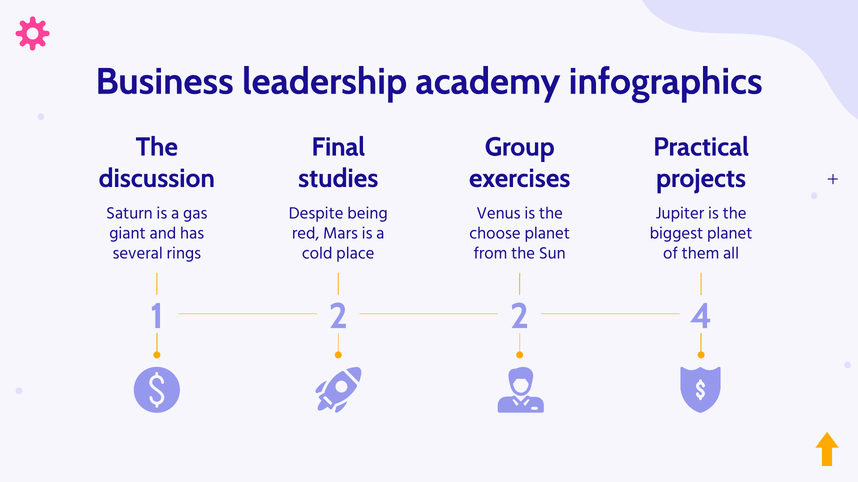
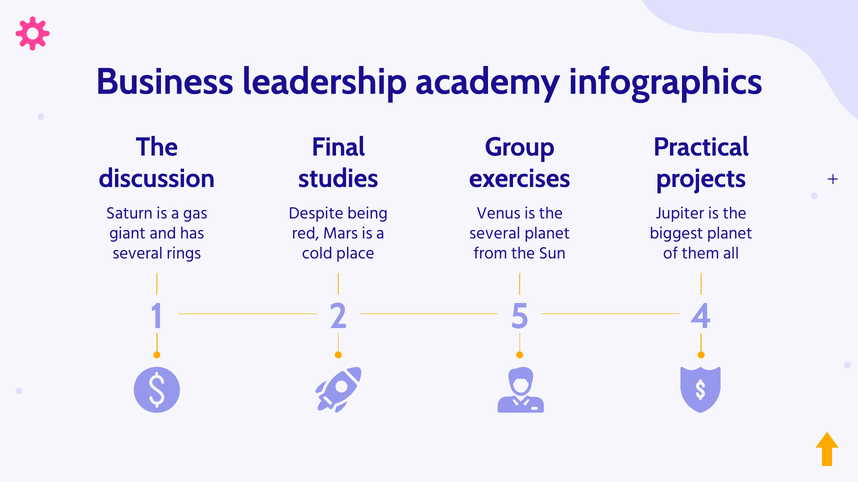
choose: choose -> several (495, 233)
2 2: 2 -> 5 (520, 317)
